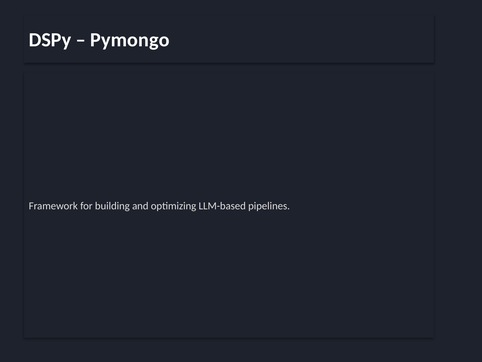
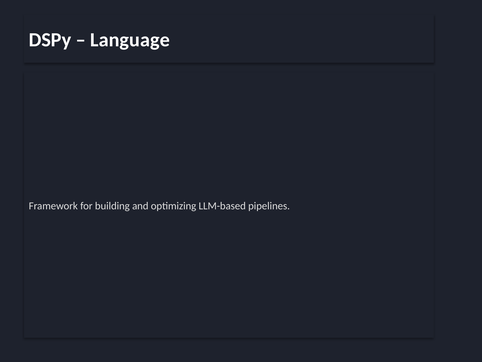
Pymongo: Pymongo -> Language (130, 40)
